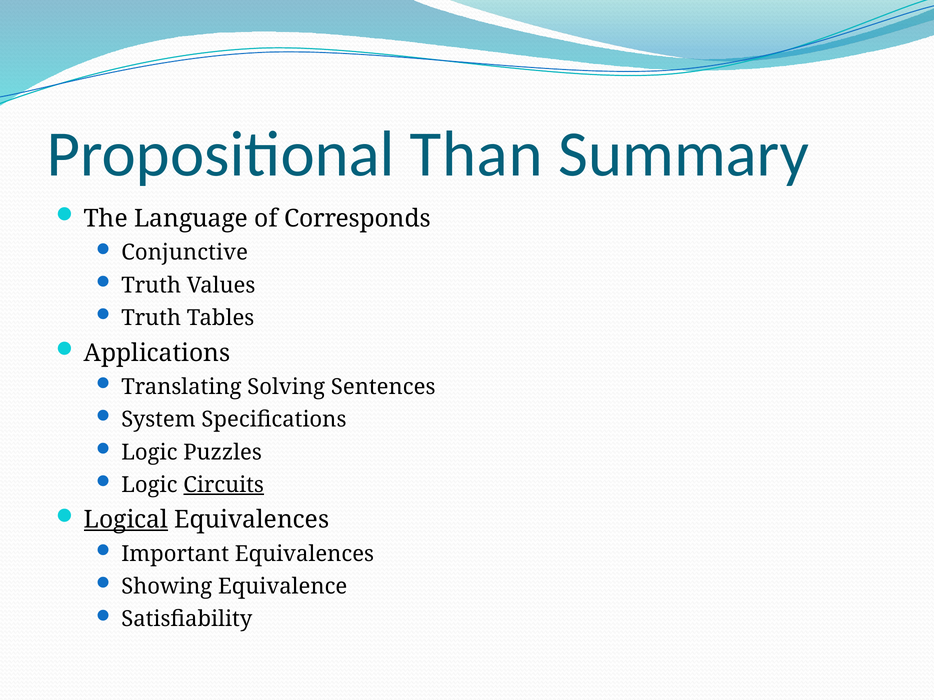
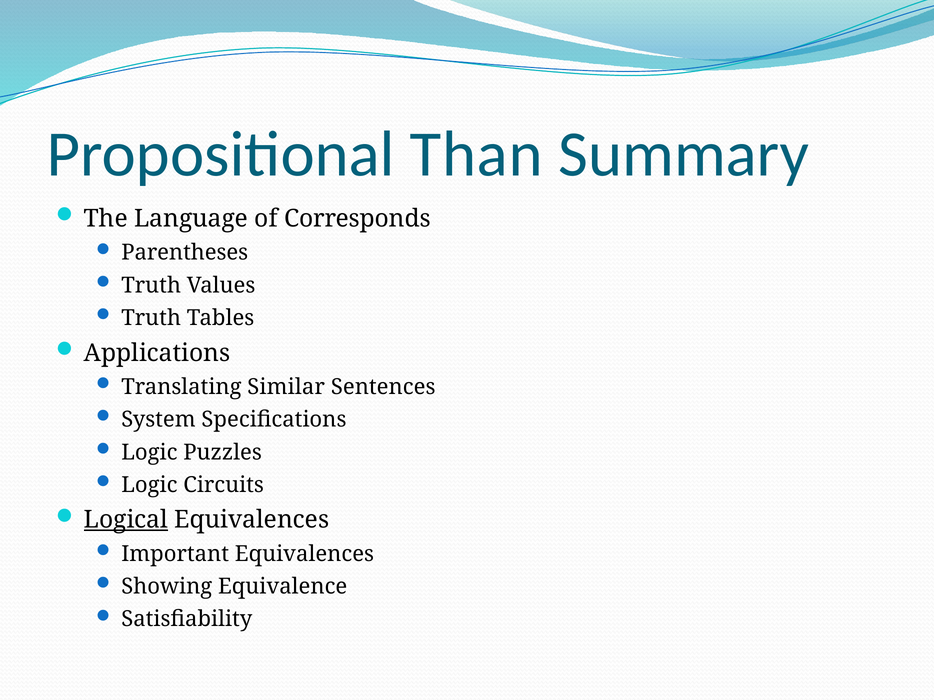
Conjunctive: Conjunctive -> Parentheses (185, 253)
Solving: Solving -> Similar (286, 387)
Circuits underline: present -> none (224, 485)
